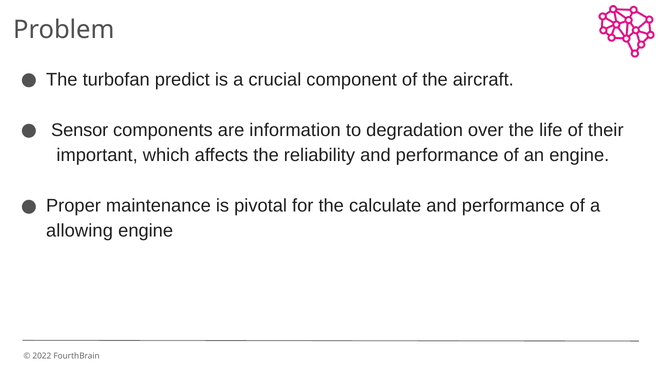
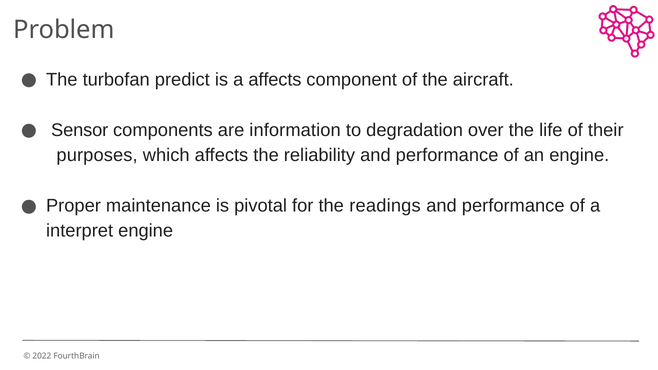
a crucial: crucial -> affects (275, 80)
important: important -> purposes (97, 155)
calculate: calculate -> readings (385, 206)
allowing: allowing -> interpret (80, 231)
